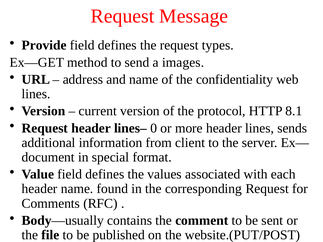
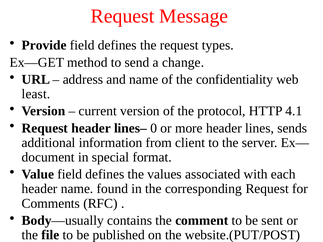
images: images -> change (183, 62)
lines: lines -> least (36, 94)
8.1: 8.1 -> 4.1 (294, 111)
